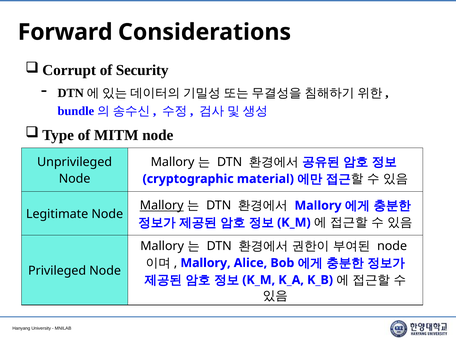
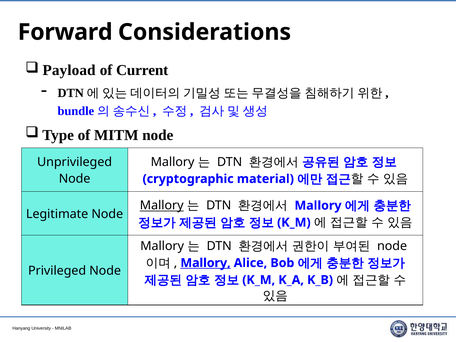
Corrupt: Corrupt -> Payload (69, 70)
Security: Security -> Current (142, 70)
Mallory underline: none -> present (206, 263)
